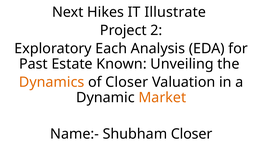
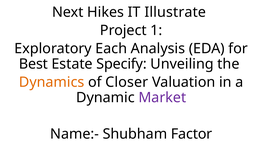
2: 2 -> 1 (156, 30)
Past: Past -> Best (33, 64)
Known: Known -> Specify (122, 64)
Market colour: orange -> purple (162, 97)
Shubham Closer: Closer -> Factor (192, 134)
